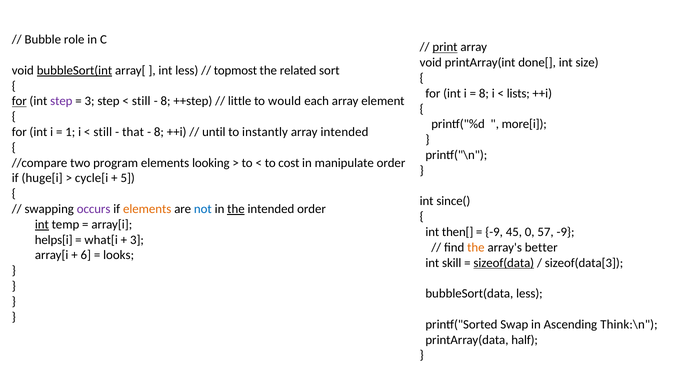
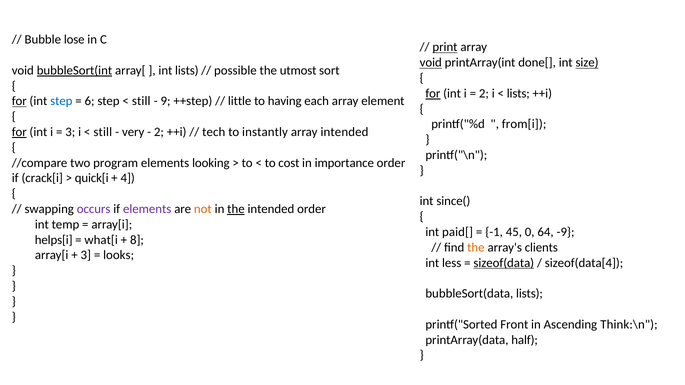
role: role -> lose (74, 40)
void underline: none -> present (431, 63)
size underline: none -> present (587, 63)
int less: less -> lists (187, 70)
topmost: topmost -> possible (235, 70)
related: related -> utmost (298, 70)
for underline: none -> present (433, 94)
8: 8 -> 2 (484, 94)
step colour: purple -> blue (61, 101)
3: 3 -> 6 (90, 101)
8: 8 -> 9 (166, 101)
would: would -> having (285, 101)
more[i: more[i -> from[i (524, 124)
for underline: none -> present (19, 132)
1: 1 -> 3 (70, 132)
that: that -> very (133, 132)
8: 8 -> 2 (159, 132)
until: until -> tech (214, 132)
manipulate: manipulate -> importance (344, 163)
huge[i: huge[i -> crack[i (42, 178)
cycle[i: cycle[i -> quick[i (92, 178)
5: 5 -> 4 (128, 178)
elements colour: orange -> purple (147, 209)
not colour: blue -> orange (203, 209)
int underline: present -> none (42, 225)
then[: then[ -> paid[ (458, 232)
-9: -9 -> -1 (494, 232)
57: 57 -> 64 (546, 232)
3: 3 -> 8 (137, 240)
better: better -> clients (541, 248)
6: 6 -> 3 (86, 255)
skill: skill -> less (452, 263)
sizeof(data[3: sizeof(data[3 -> sizeof(data[4 (584, 263)
bubbleSort(data less: less -> lists (529, 294)
Swap: Swap -> Front (514, 325)
